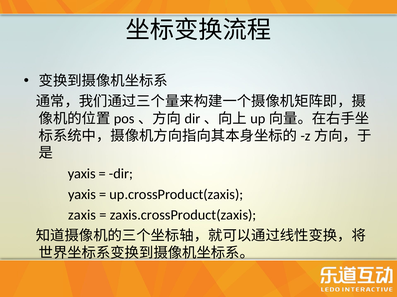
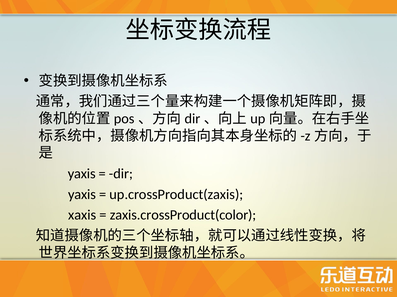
zaxis: zaxis -> xaxis (82, 216)
zaxis.crossProduct(zaxis: zaxis.crossProduct(zaxis -> zaxis.crossProduct(color (183, 216)
